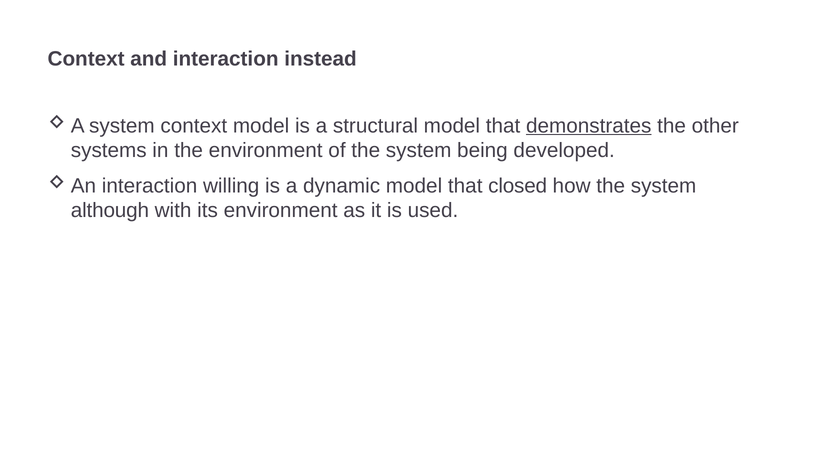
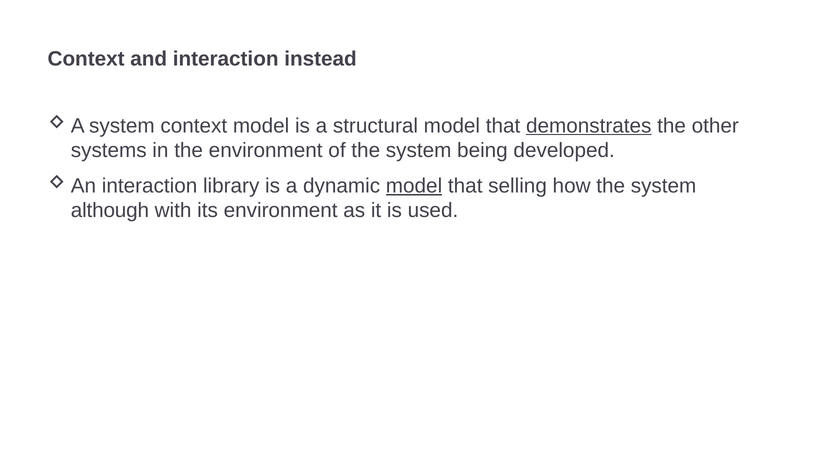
willing: willing -> library (231, 186)
model underline: none -> present (414, 186)
closed: closed -> selling (518, 186)
